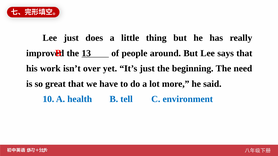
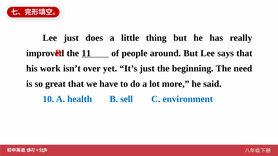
13: 13 -> 11 (86, 53)
tell: tell -> sell (127, 99)
